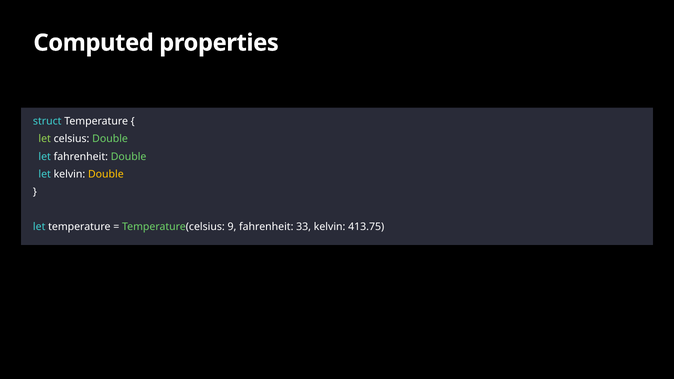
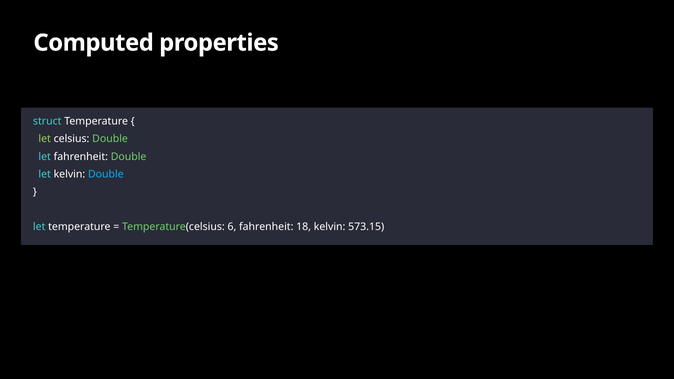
Double colour: yellow -> light blue (106, 174)
9: 9 -> 6 (232, 227)
33: 33 -> 18 (304, 227)
413.75: 413.75 -> 573.15 (366, 227)
